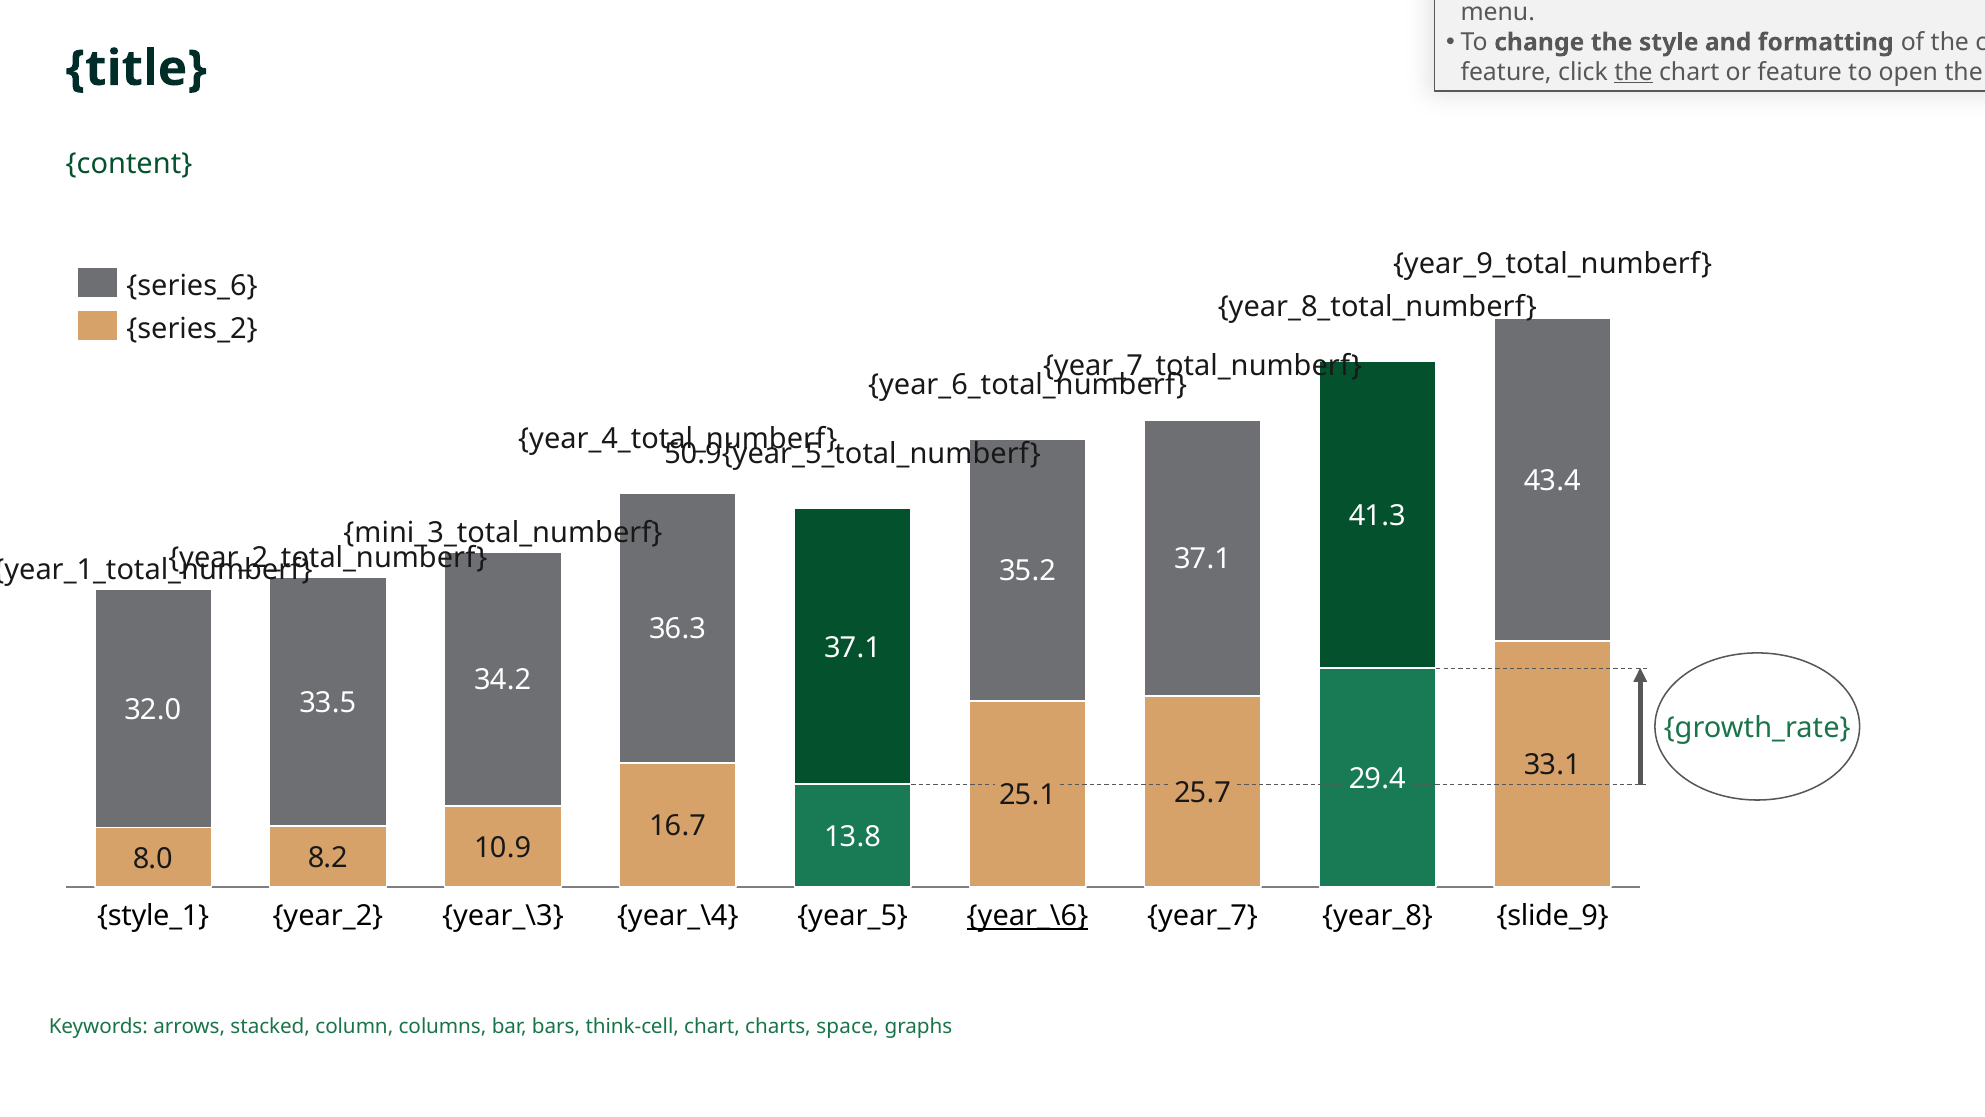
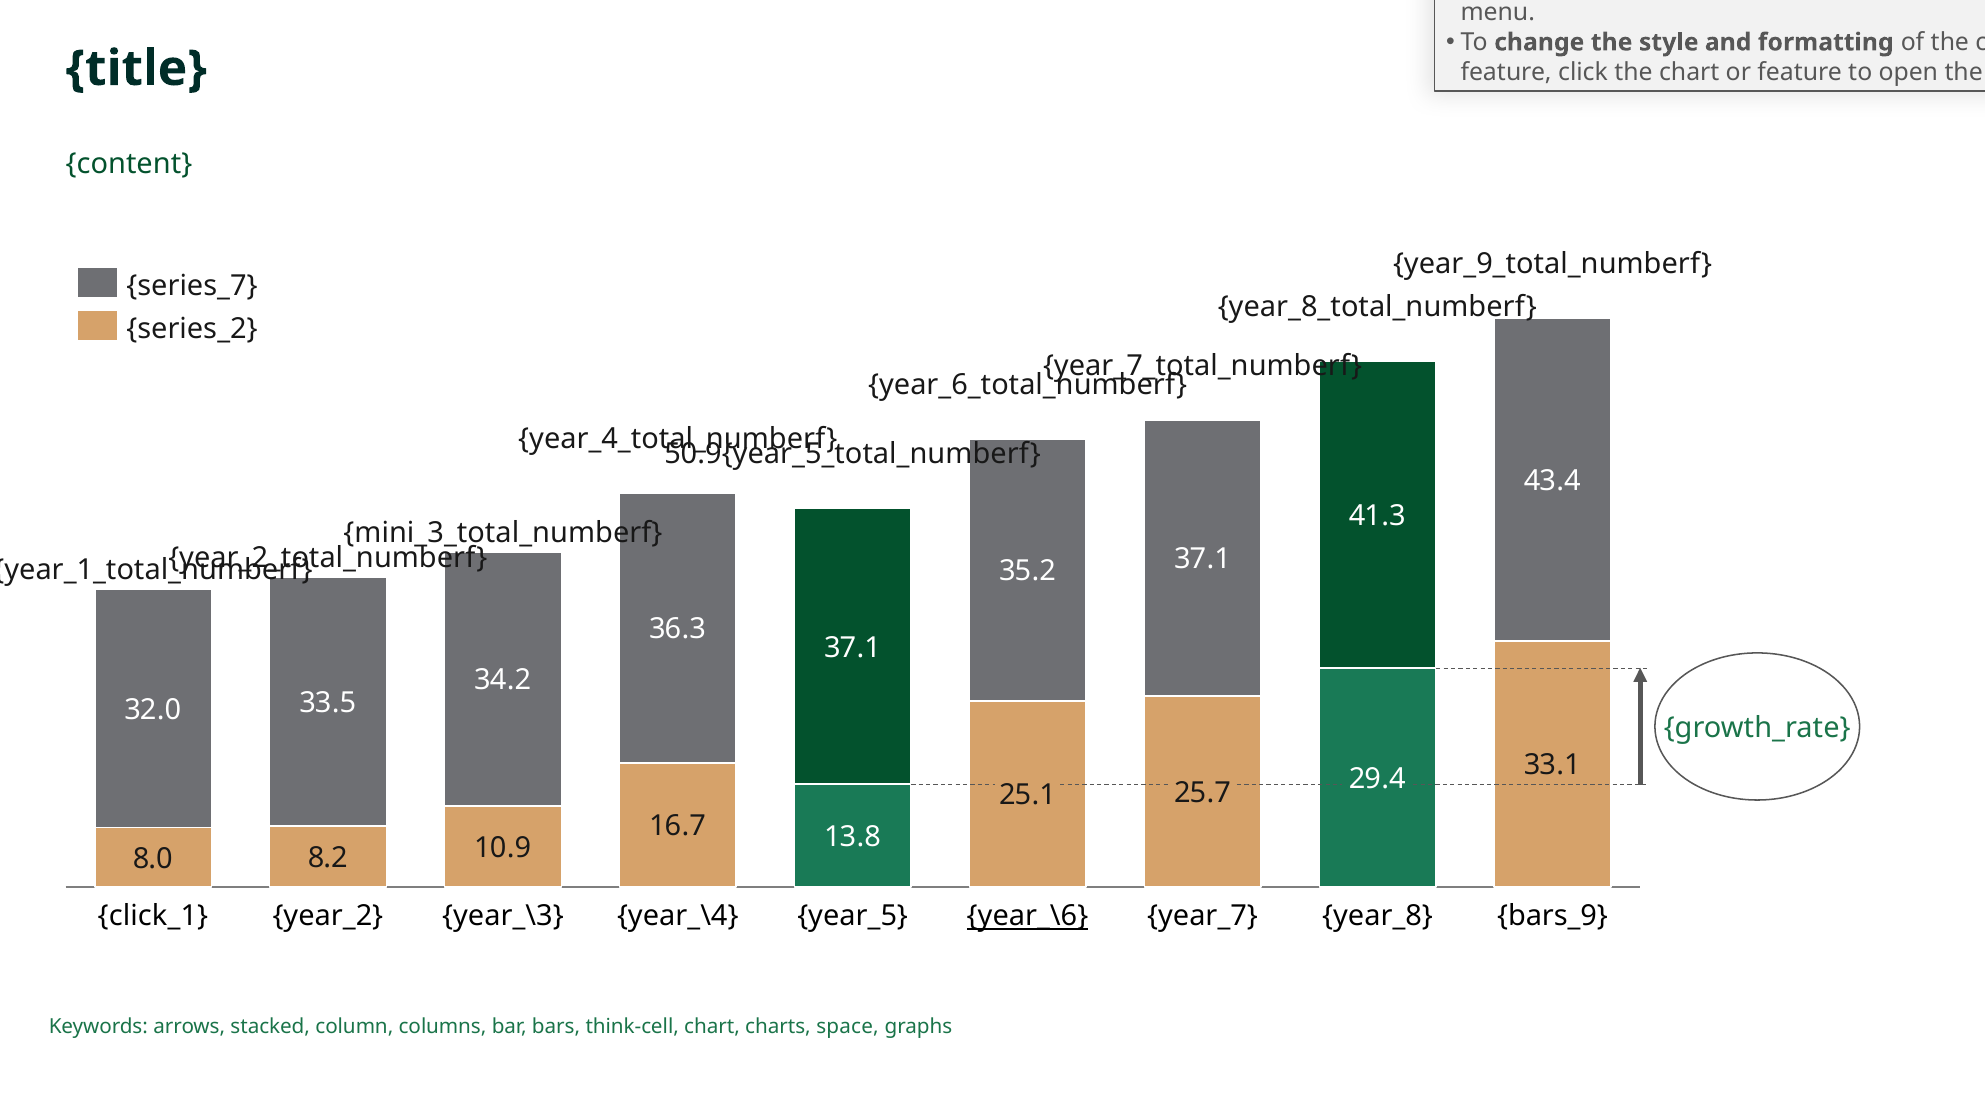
the underline: present -> none (1634, 72)
series_6: series_6 -> series_7 (192, 286)
style_1: style_1 -> click_1 (153, 916)
slide_9: slide_9 -> bars_9 (1552, 916)
